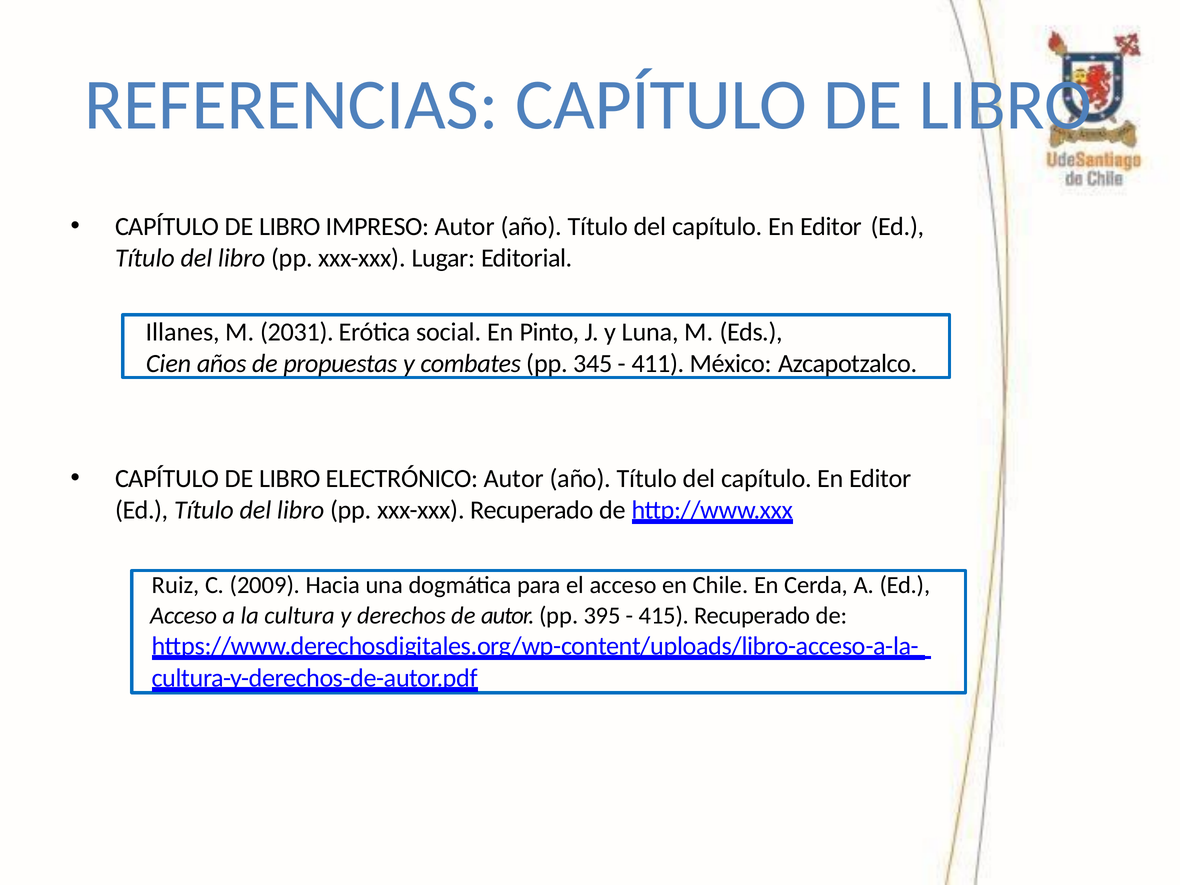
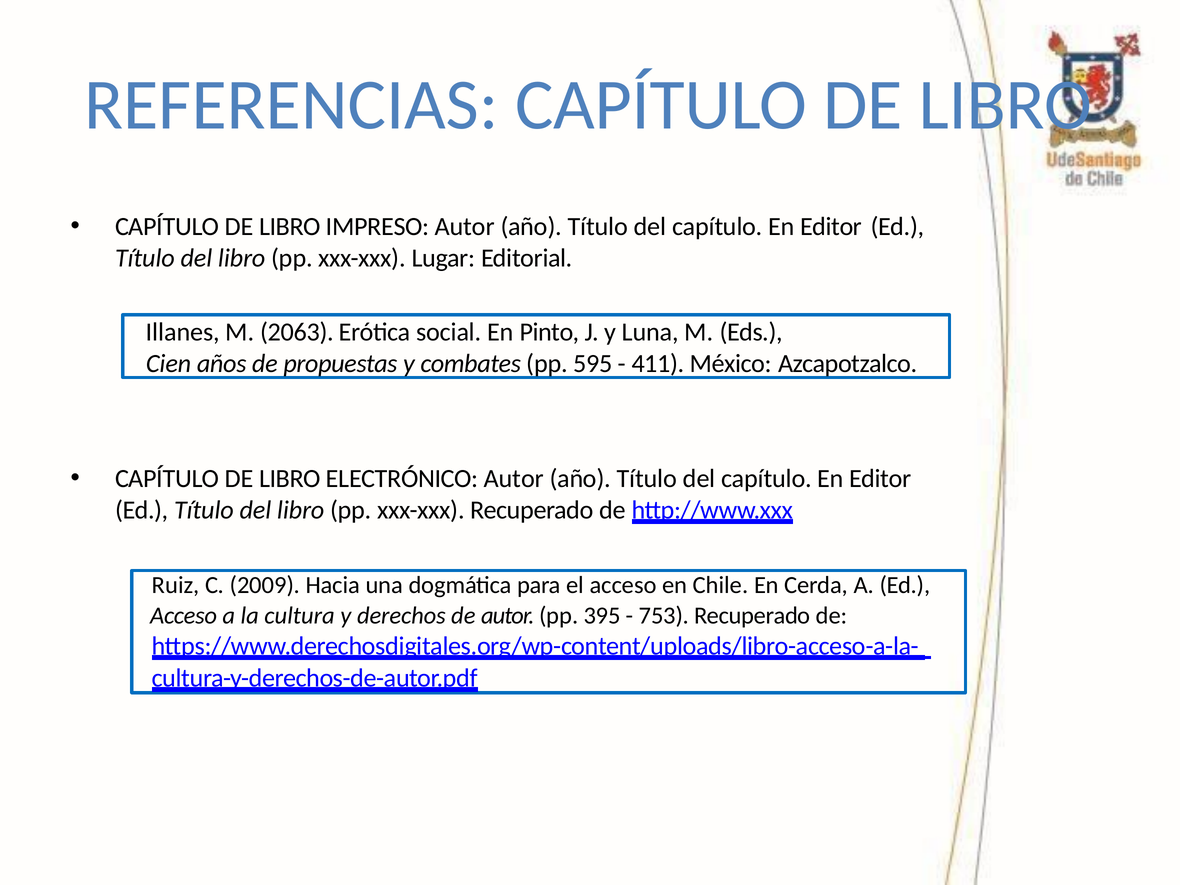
2031: 2031 -> 2063 (297, 332)
345: 345 -> 595 (593, 364)
415: 415 -> 753 (664, 616)
